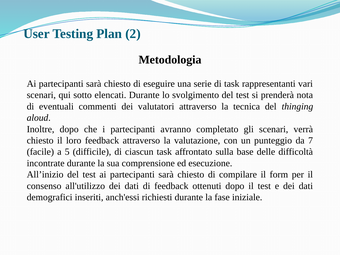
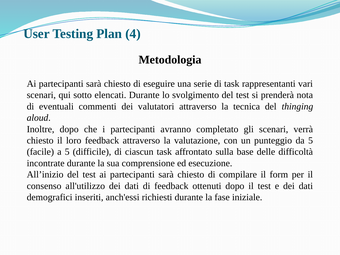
2: 2 -> 4 (133, 34)
da 7: 7 -> 5 (311, 141)
